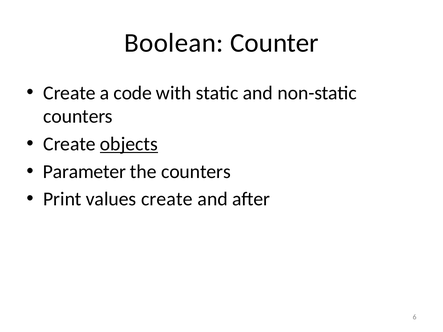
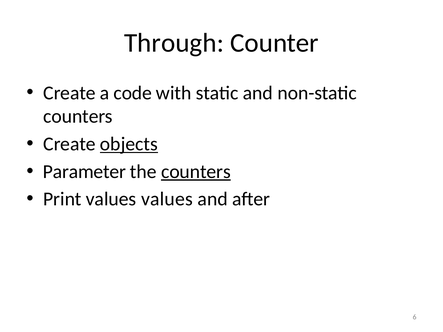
Boolean: Boolean -> Through (174, 43)
counters underline: none -> present (196, 172)
values create: create -> values (167, 199)
